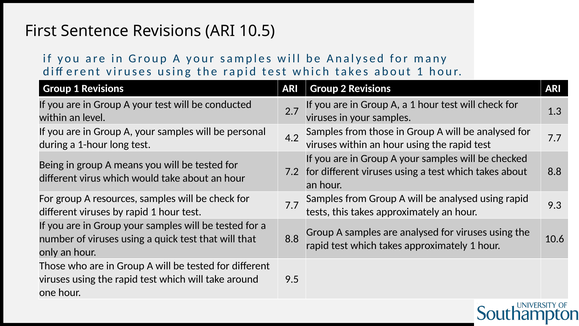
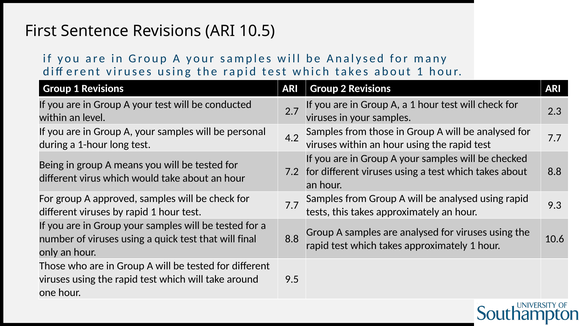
1.3: 1.3 -> 2.3 (555, 111)
resources: resources -> approved (115, 198)
will that: that -> final (247, 239)
